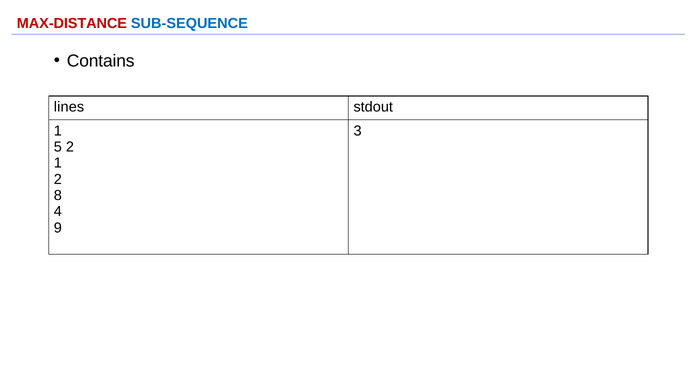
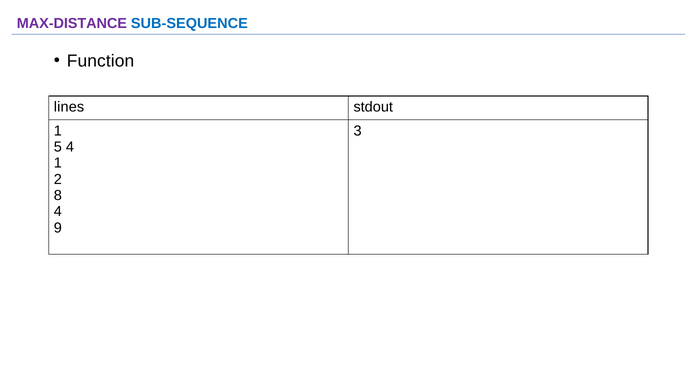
MAX-DISTANCE colour: red -> purple (72, 23)
Contains: Contains -> Function (101, 61)
5 2: 2 -> 4 (70, 147)
